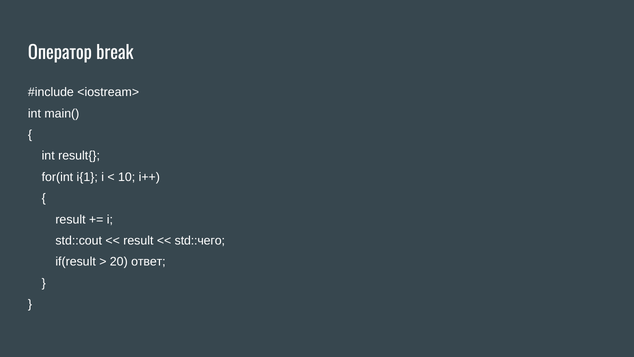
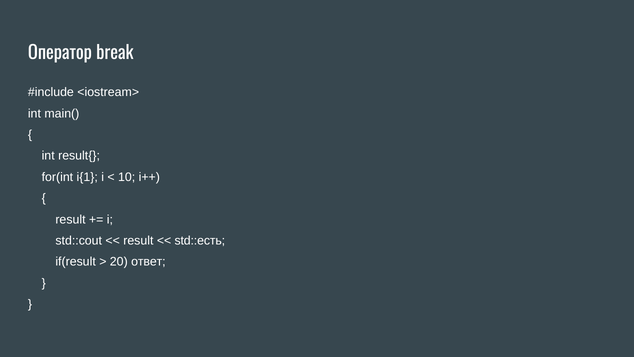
std::чего: std::чего -> std::есть (200, 240)
